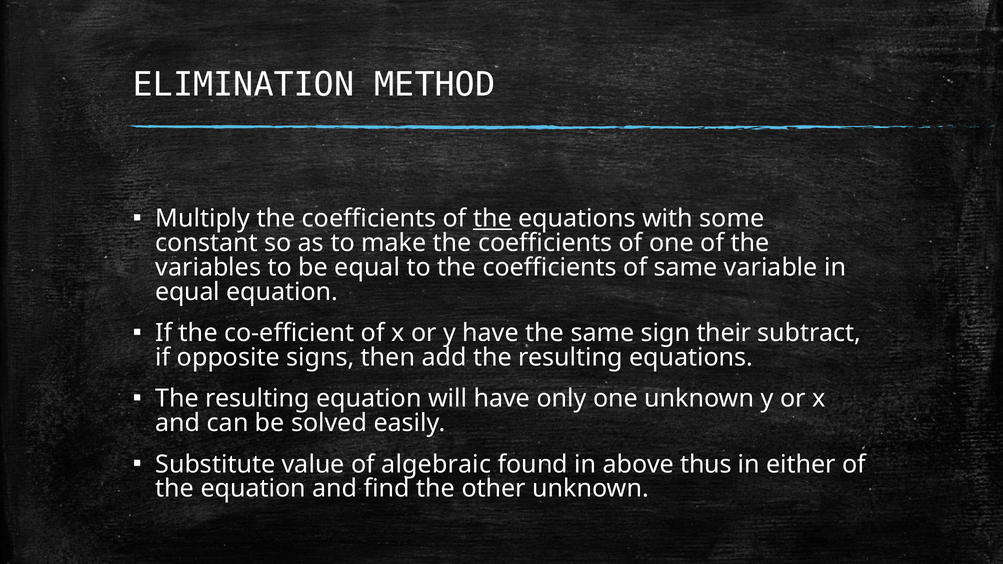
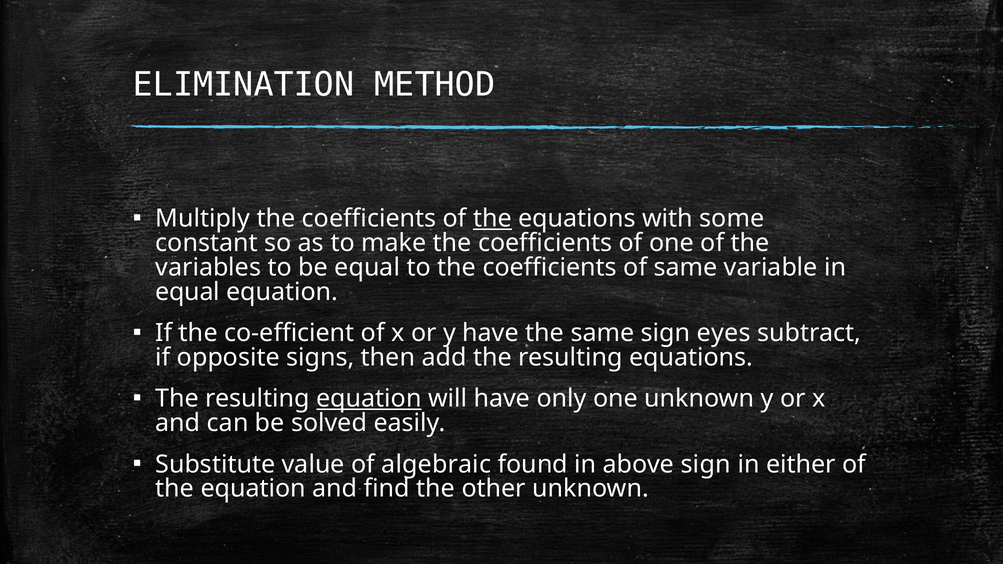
their: their -> eyes (724, 333)
equation underline: none -> present (369, 399)
above thus: thus -> sign (706, 465)
